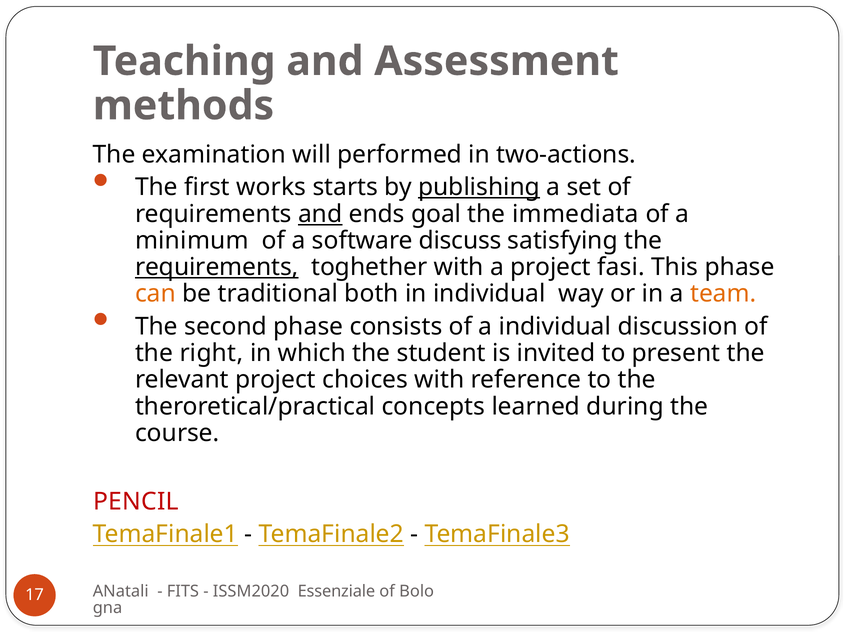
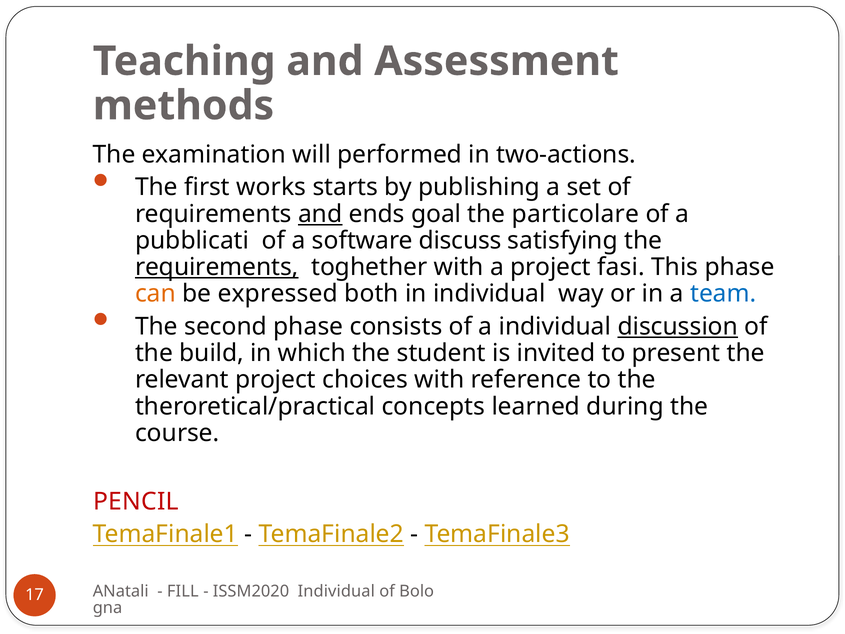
publishing underline: present -> none (479, 187)
immediata: immediata -> particolare (575, 214)
minimum: minimum -> pubblicati (192, 240)
traditional: traditional -> expressed (278, 294)
team colour: orange -> blue (723, 294)
discussion underline: none -> present (678, 326)
right: right -> build (212, 353)
FITS: FITS -> FILL (183, 591)
ISSM2020 Essenziale: Essenziale -> Individual (336, 591)
